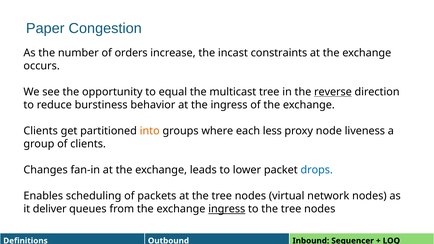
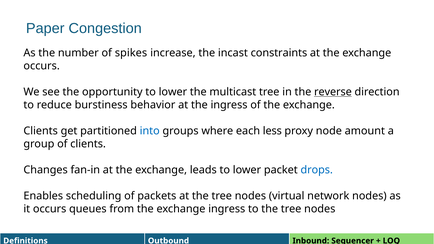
orders: orders -> spikes (131, 53)
opportunity to equal: equal -> lower (173, 92)
into colour: orange -> blue (150, 131)
liveness: liveness -> amount (365, 131)
it deliver: deliver -> occurs (50, 209)
ingress underline: present -> none (227, 209)
